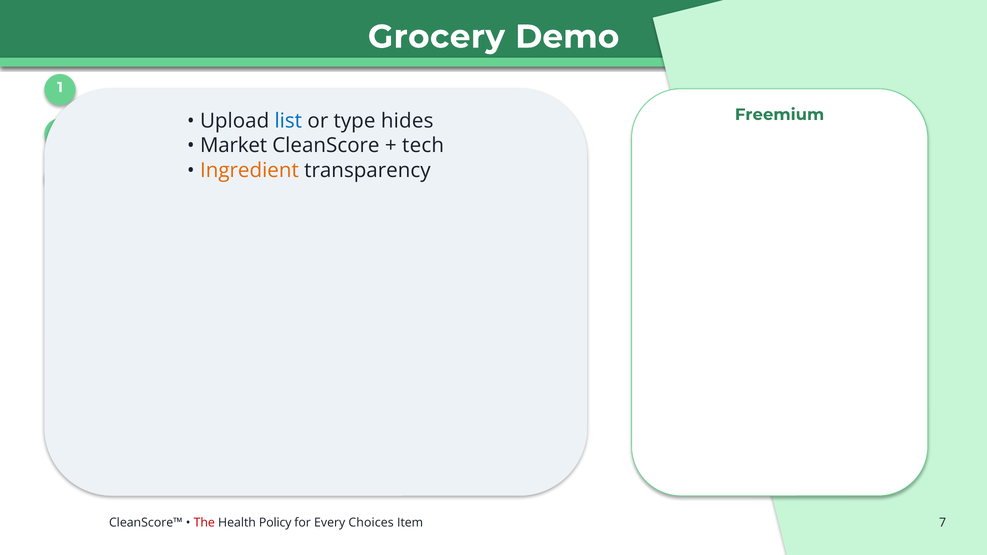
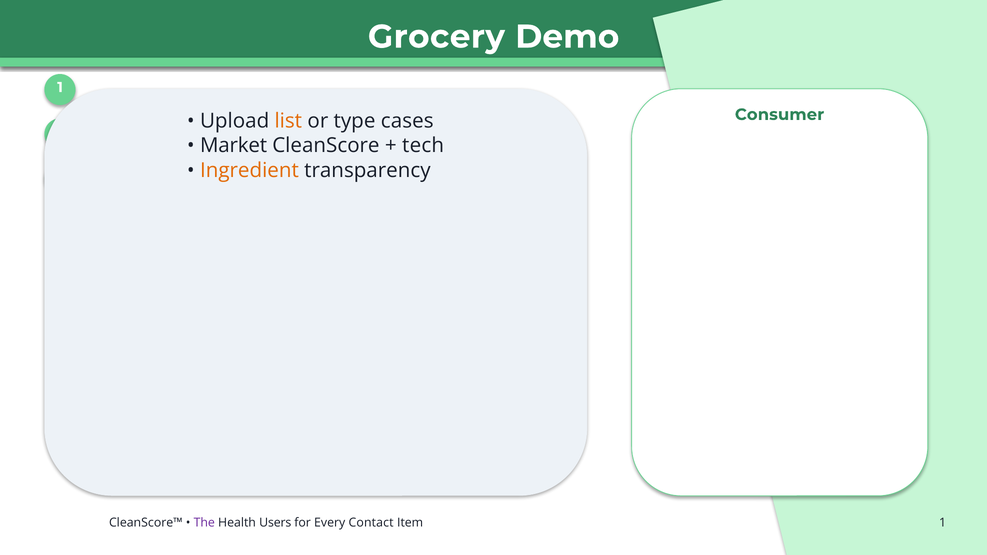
Freemium: Freemium -> Consumer (780, 115)
list colour: blue -> orange (288, 121)
hides: hides -> cases (407, 121)
The colour: red -> purple (204, 523)
Policy: Policy -> Users (275, 523)
Choices: Choices -> Contact (371, 523)
Item 7: 7 -> 1 (943, 523)
